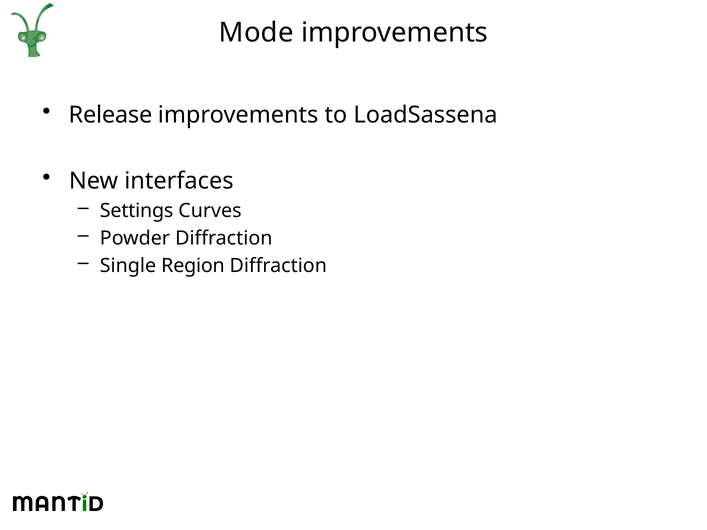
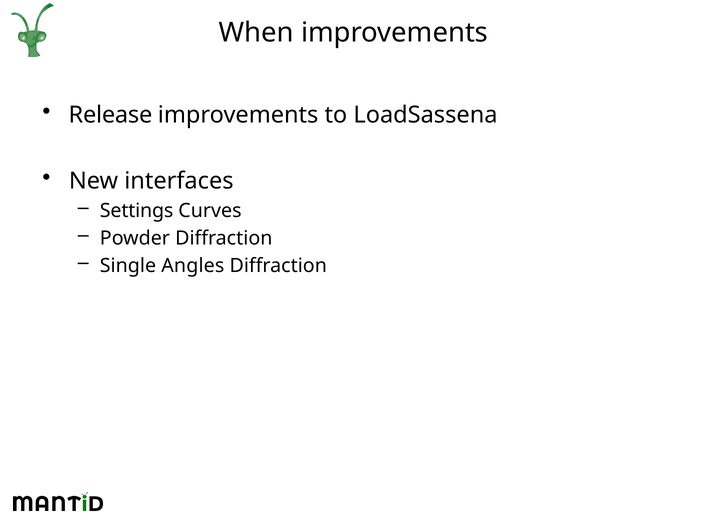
Mode: Mode -> When (256, 33)
Region: Region -> Angles (193, 266)
